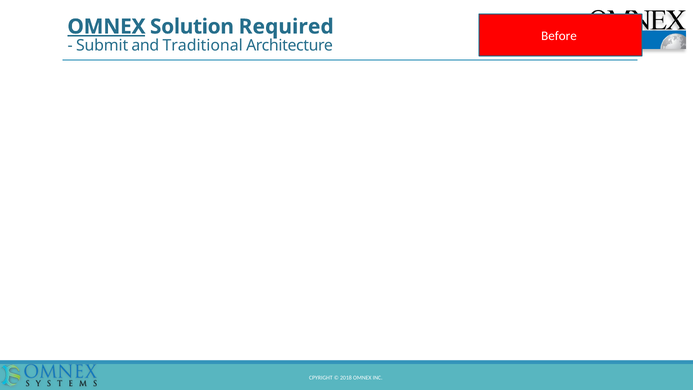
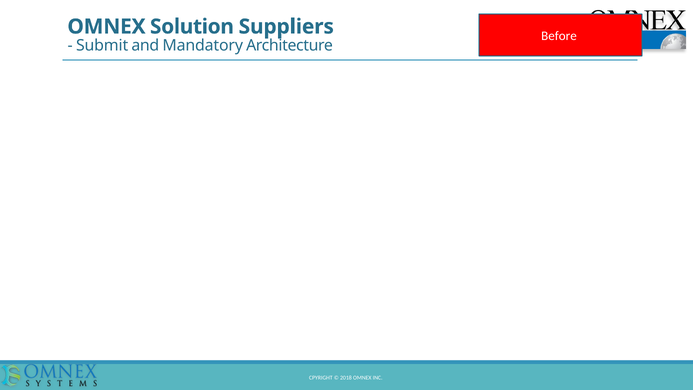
OMNEX underline: present -> none (106, 27)
Required: Required -> Suppliers (286, 27)
Traditional: Traditional -> Mandatory (203, 46)
